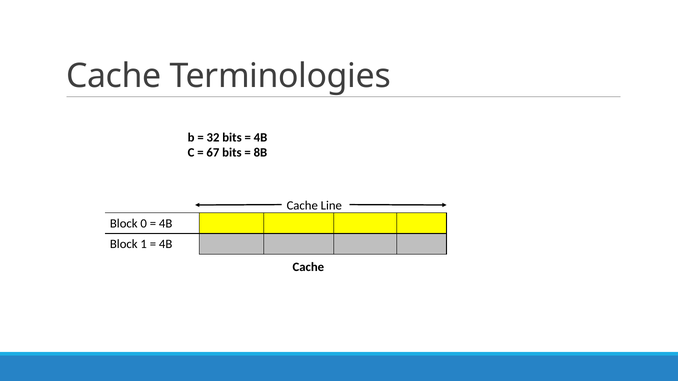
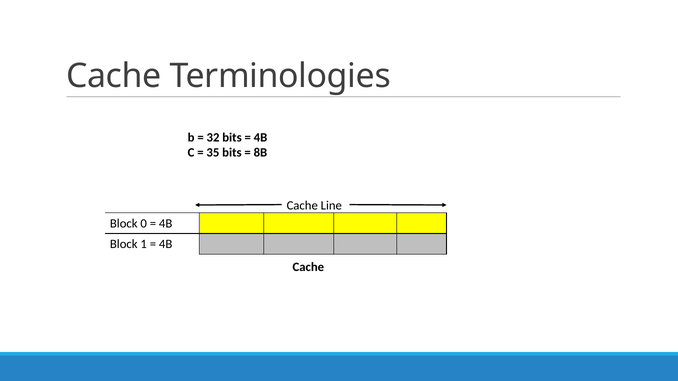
67: 67 -> 35 (213, 153)
